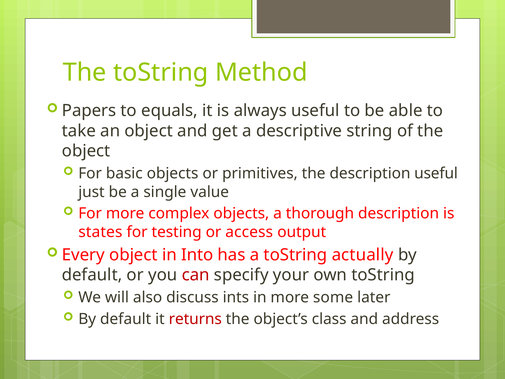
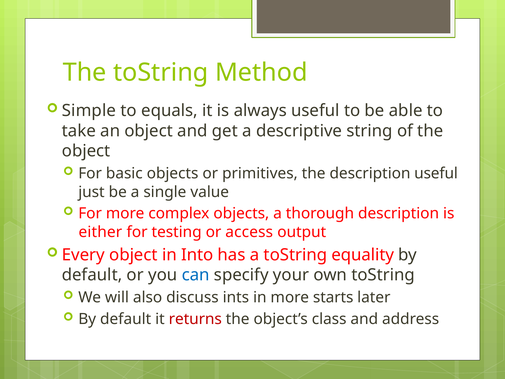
Papers: Papers -> Simple (89, 111)
states: states -> either (100, 232)
actually: actually -> equality (363, 255)
can colour: red -> blue (196, 275)
some: some -> starts (333, 297)
